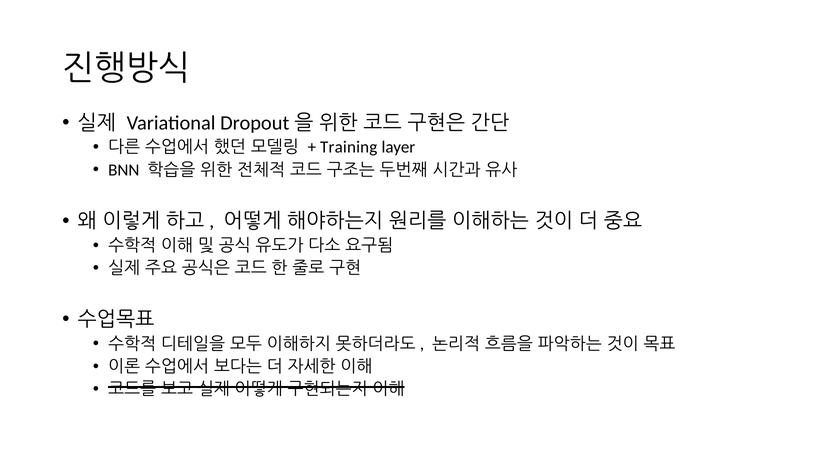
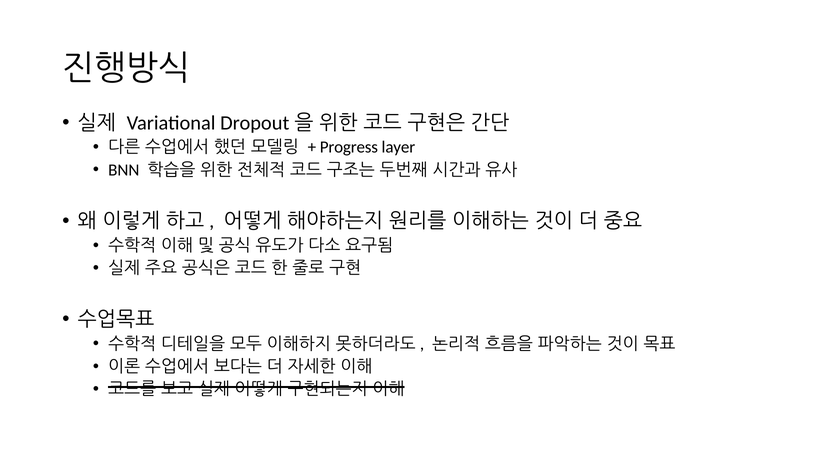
Training: Training -> Progress (349, 148)
